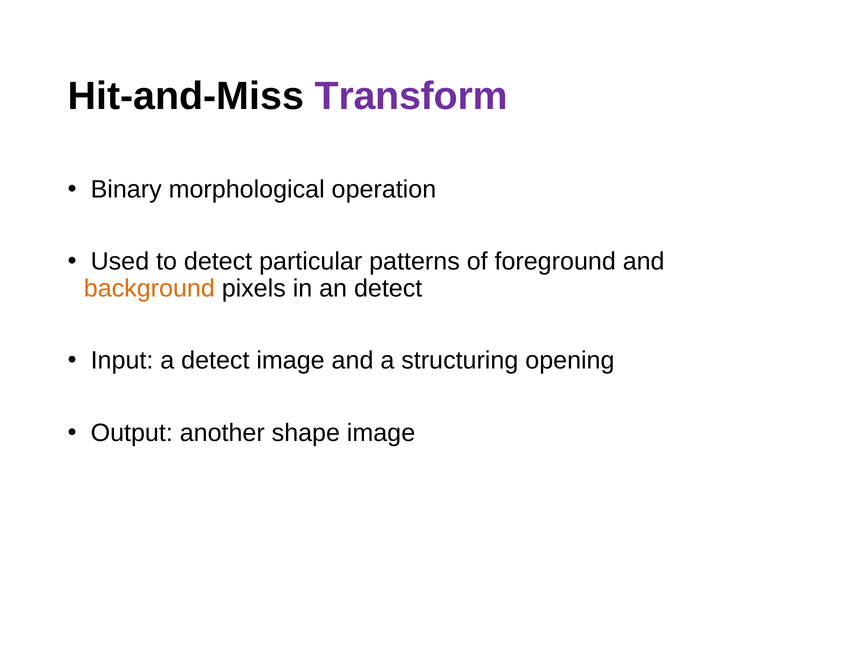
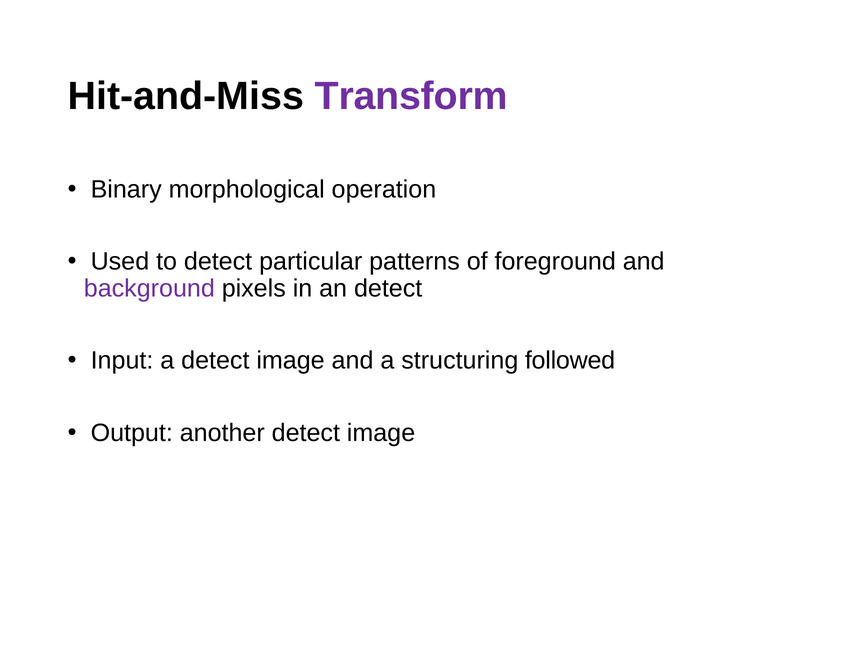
background colour: orange -> purple (149, 289)
opening: opening -> followed (570, 361)
another shape: shape -> detect (306, 433)
